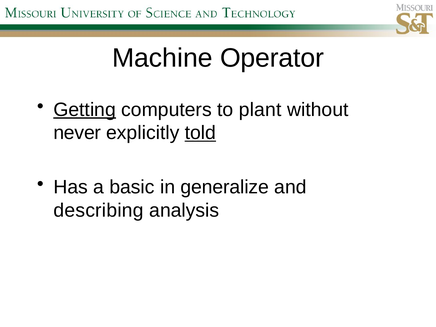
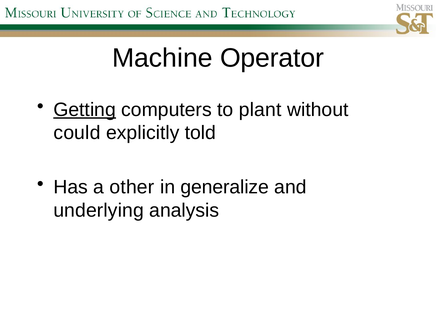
never: never -> could (77, 133)
told underline: present -> none (200, 133)
basic: basic -> other (132, 187)
describing: describing -> underlying (99, 210)
